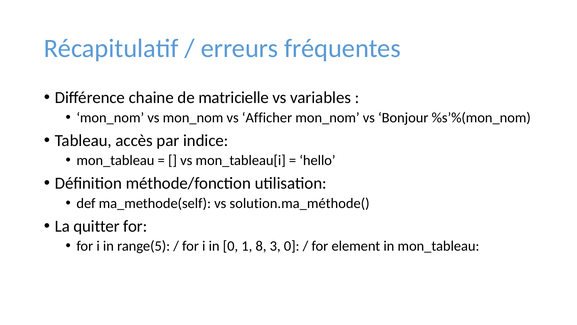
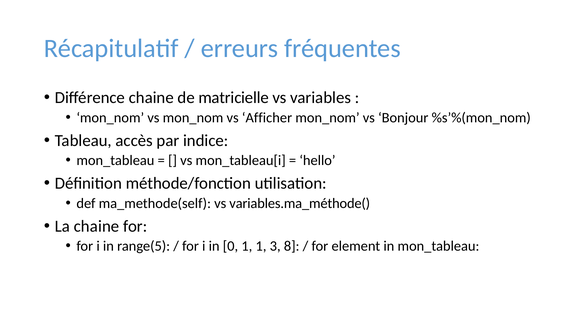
solution.ma_méthode(: solution.ma_méthode( -> variables.ma_méthode( (300, 203)
La quitter: quitter -> chaine (97, 226)
1 8: 8 -> 1 (261, 246)
3 0: 0 -> 8 (292, 246)
